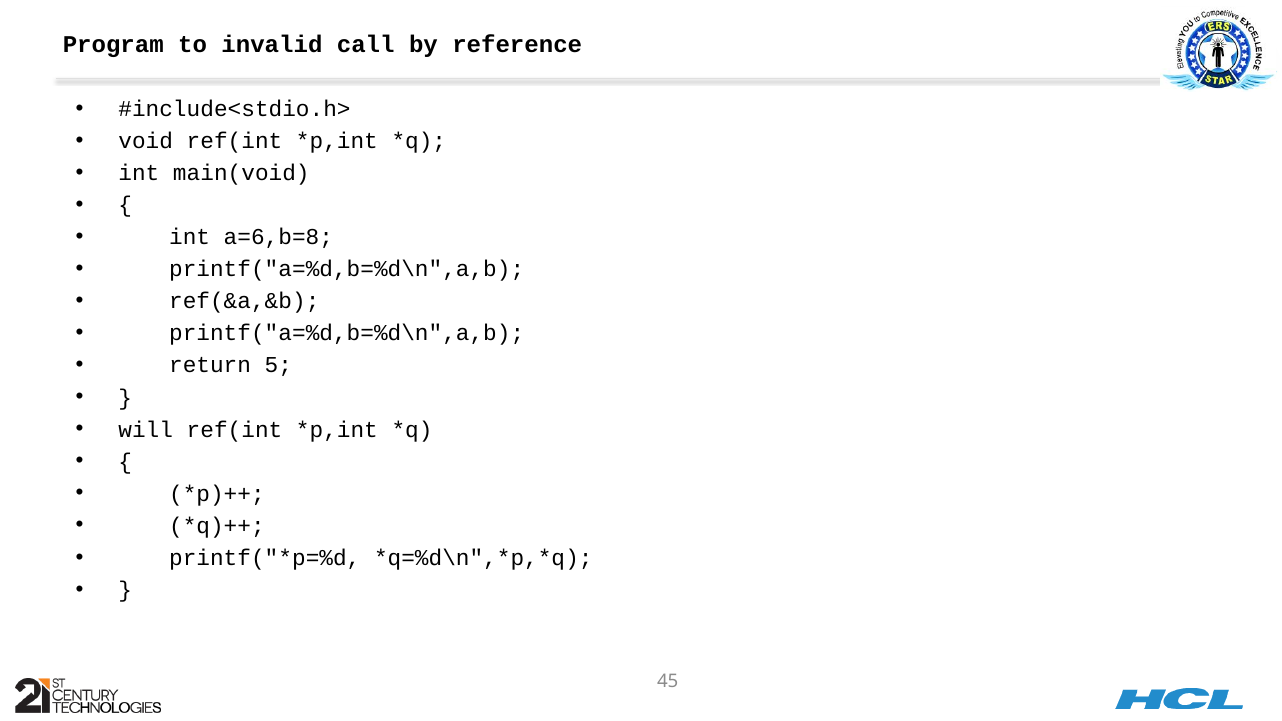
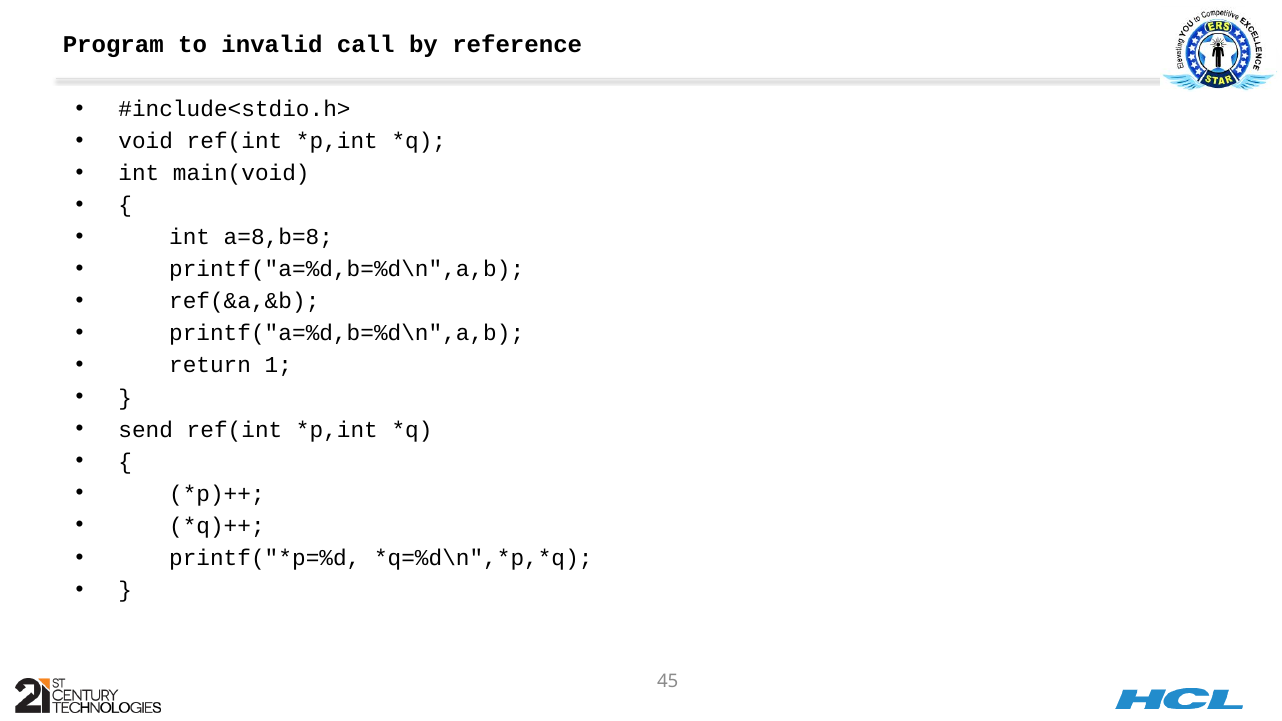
a=6,b=8: a=6,b=8 -> a=8,b=8 (278, 237)
5: 5 -> 1 (278, 366)
will: will -> send (146, 430)
